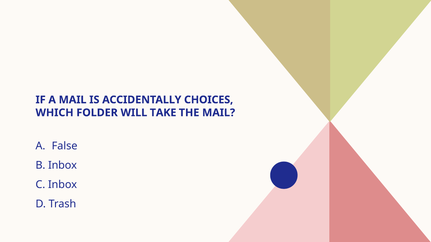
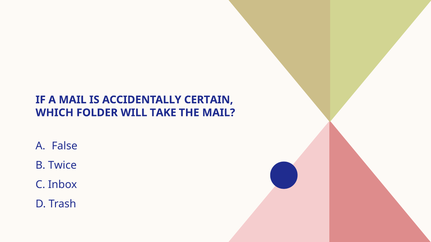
CHOICES: CHOICES -> CERTAIN (209, 100)
B Inbox: Inbox -> Twice (62, 166)
